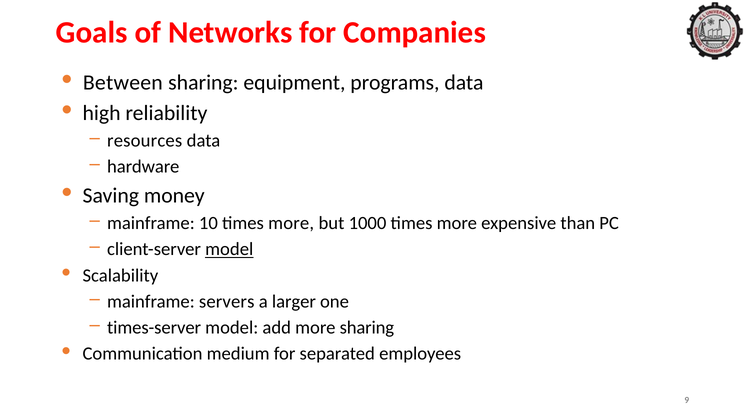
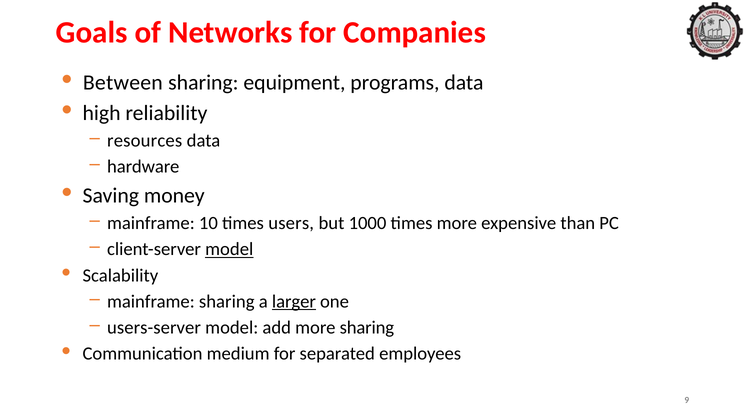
10 times more: more -> users (291, 224)
mainframe servers: servers -> sharing (227, 302)
larger underline: none -> present (294, 302)
times-server: times-server -> users-server (154, 328)
